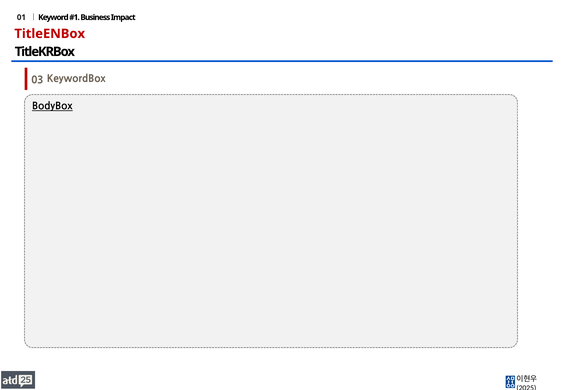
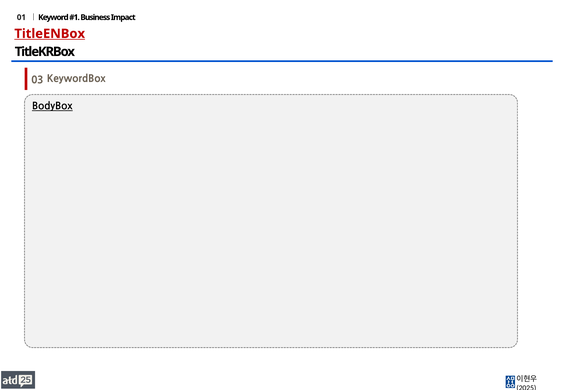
TitleENBox underline: none -> present (50, 34)
